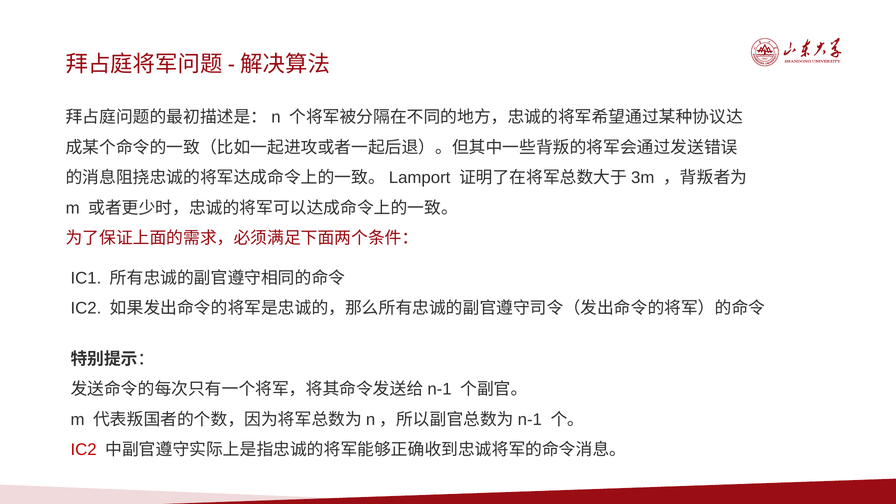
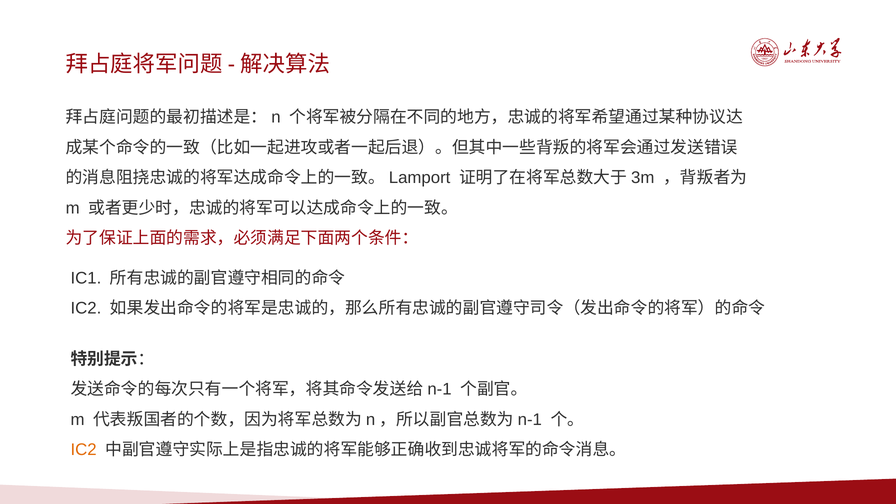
IC2 colour: red -> orange (84, 450)
